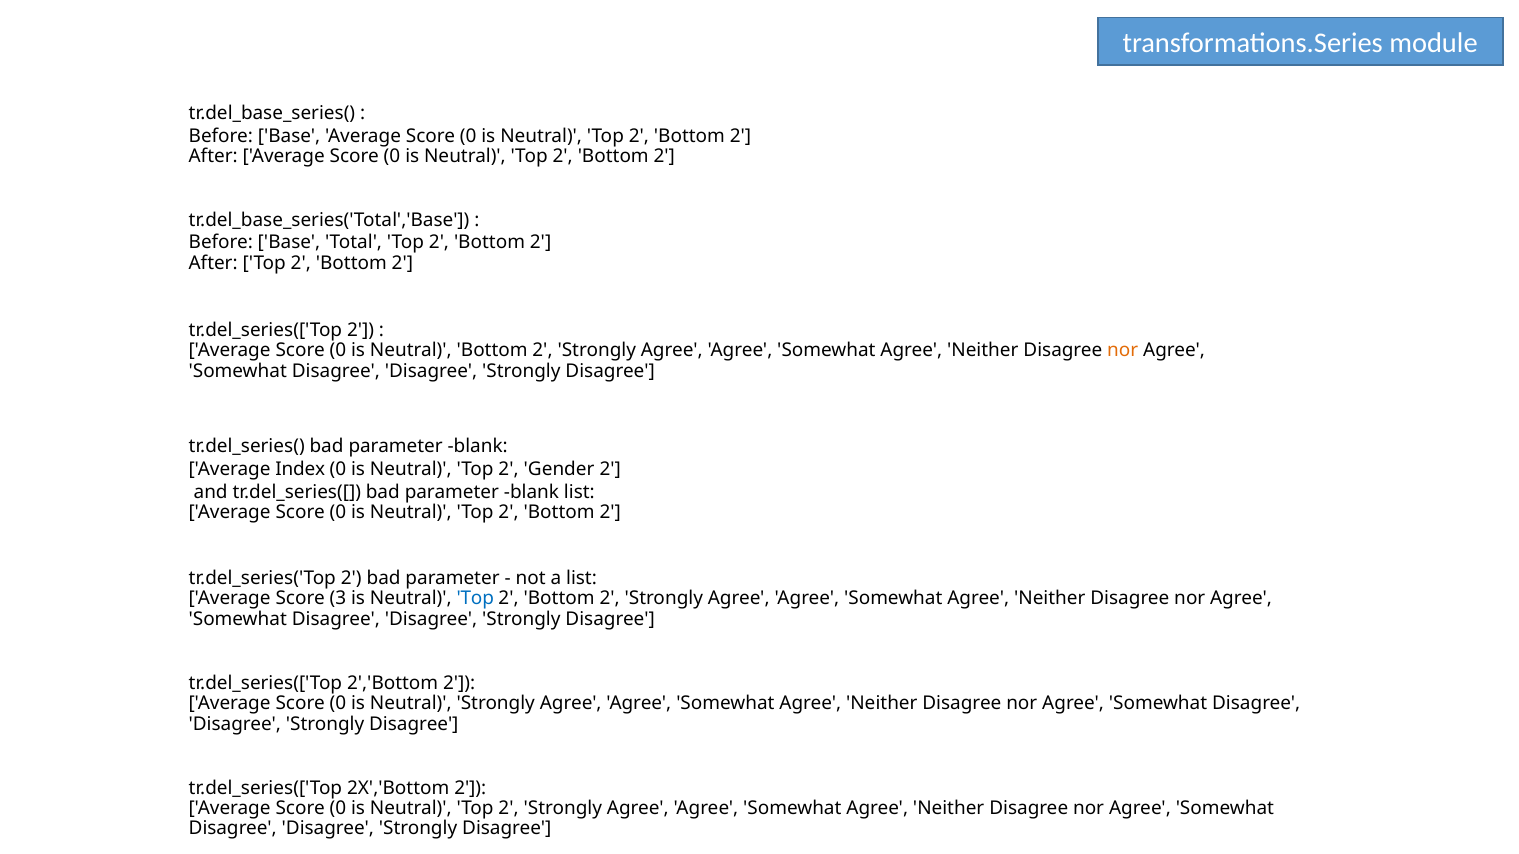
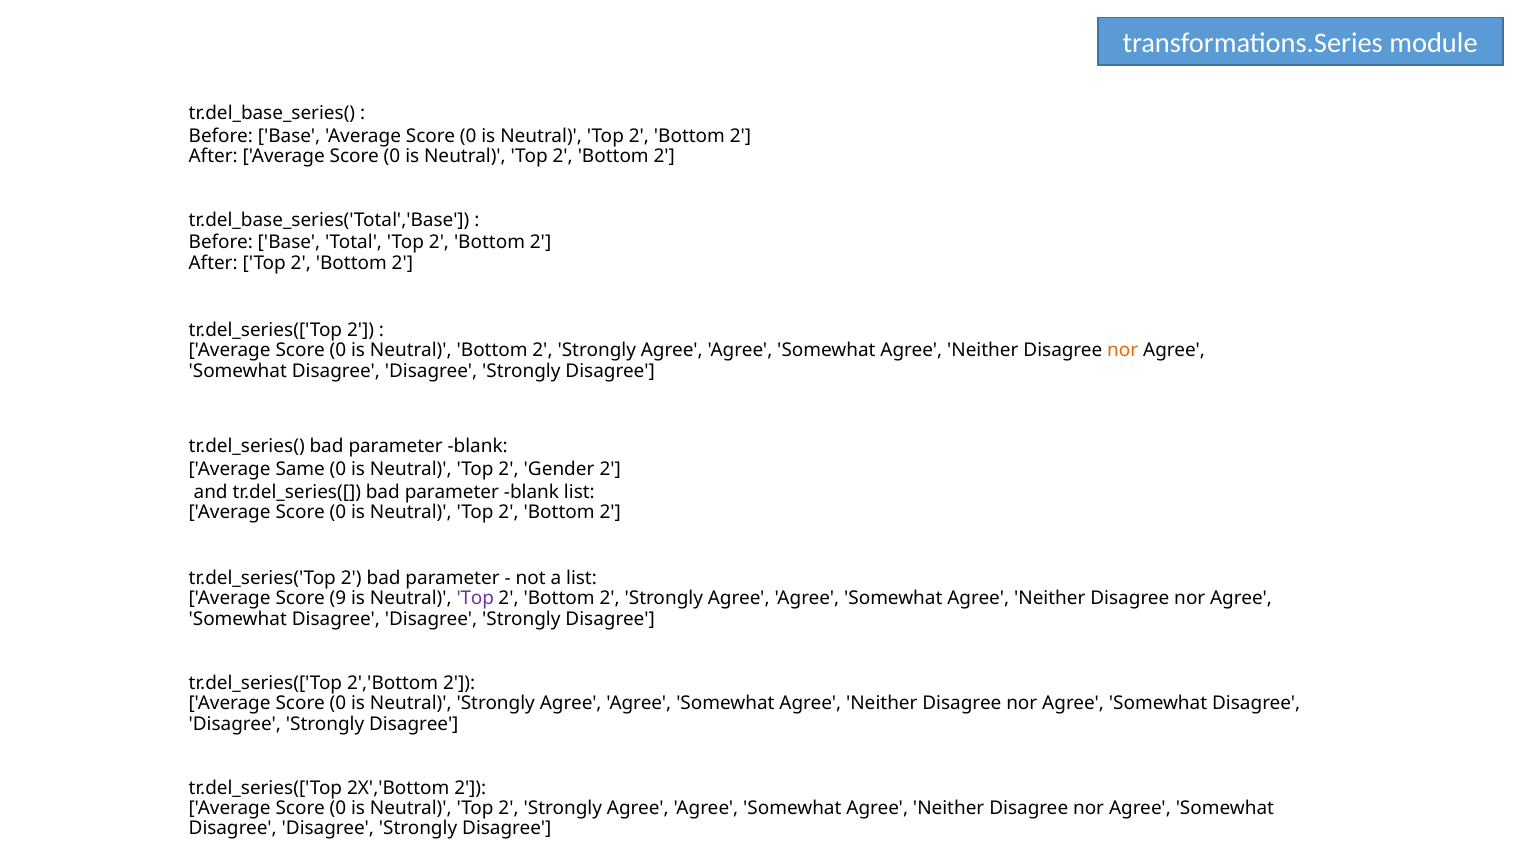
Index: Index -> Same (300, 470)
3: 3 -> 9 (338, 599)
Top colour: blue -> purple (475, 599)
